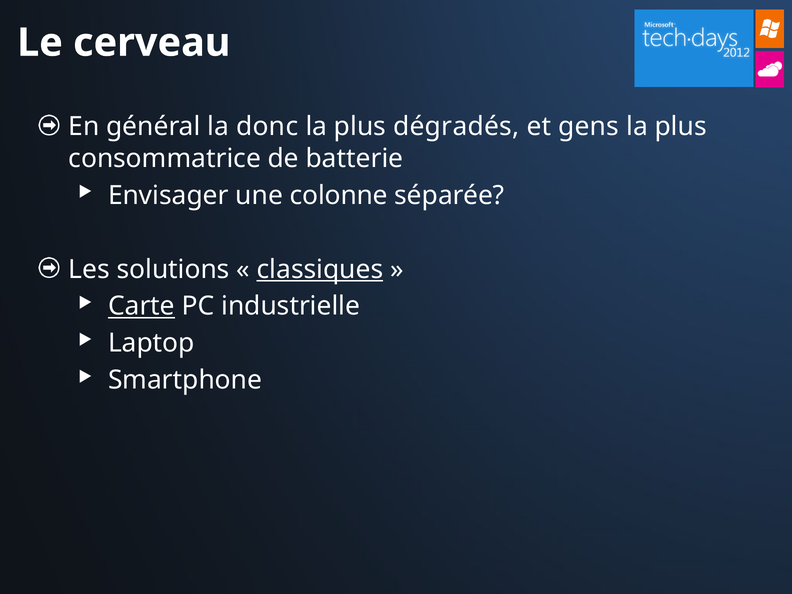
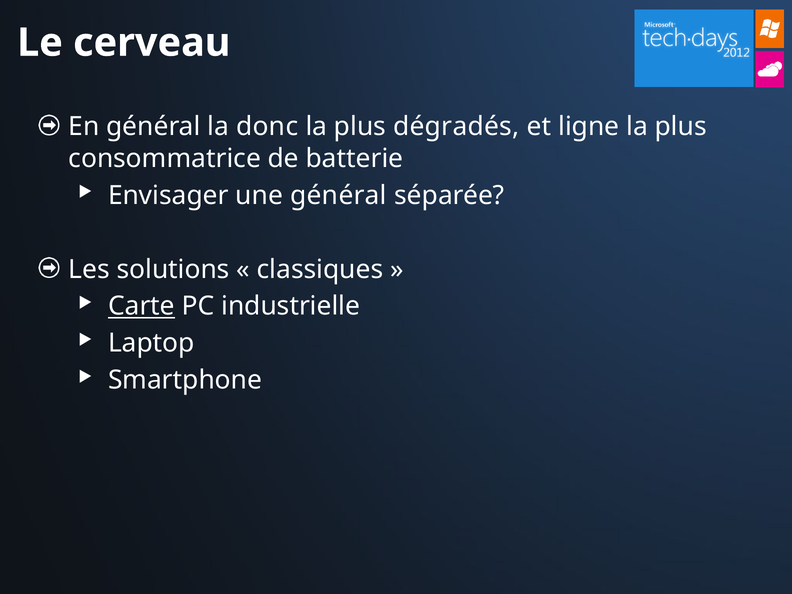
gens: gens -> ligne (589, 127)
une colonne: colonne -> général (339, 195)
classiques underline: present -> none (320, 269)
